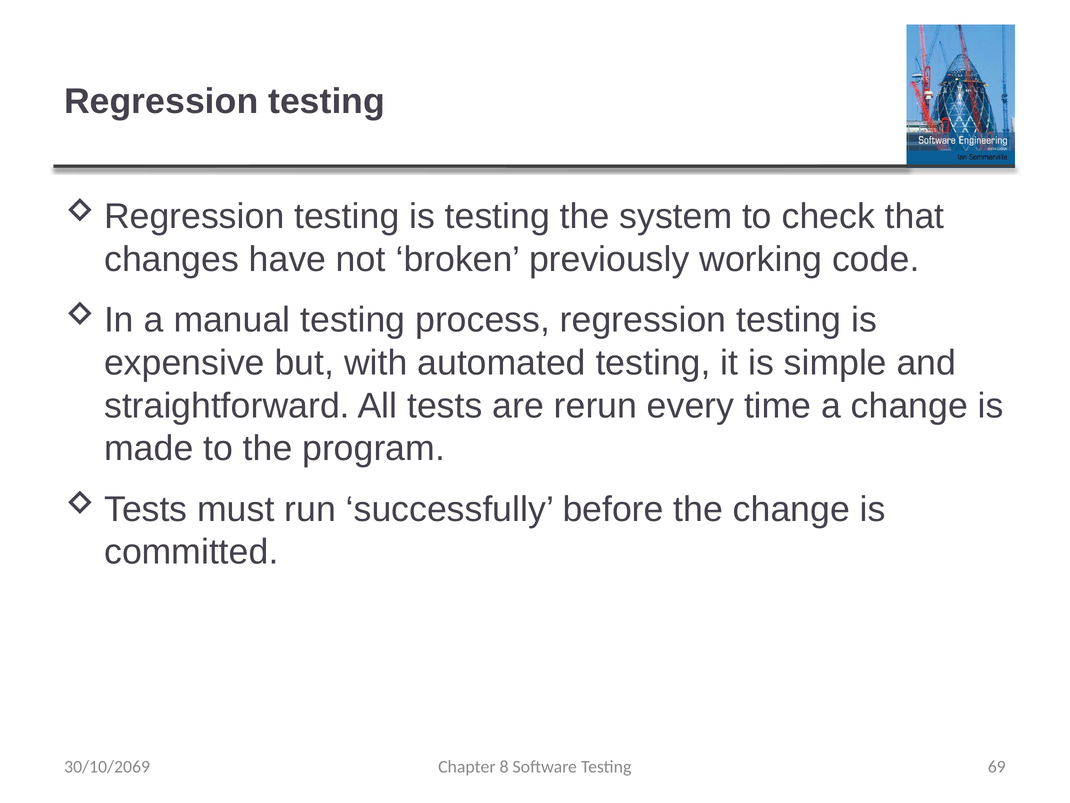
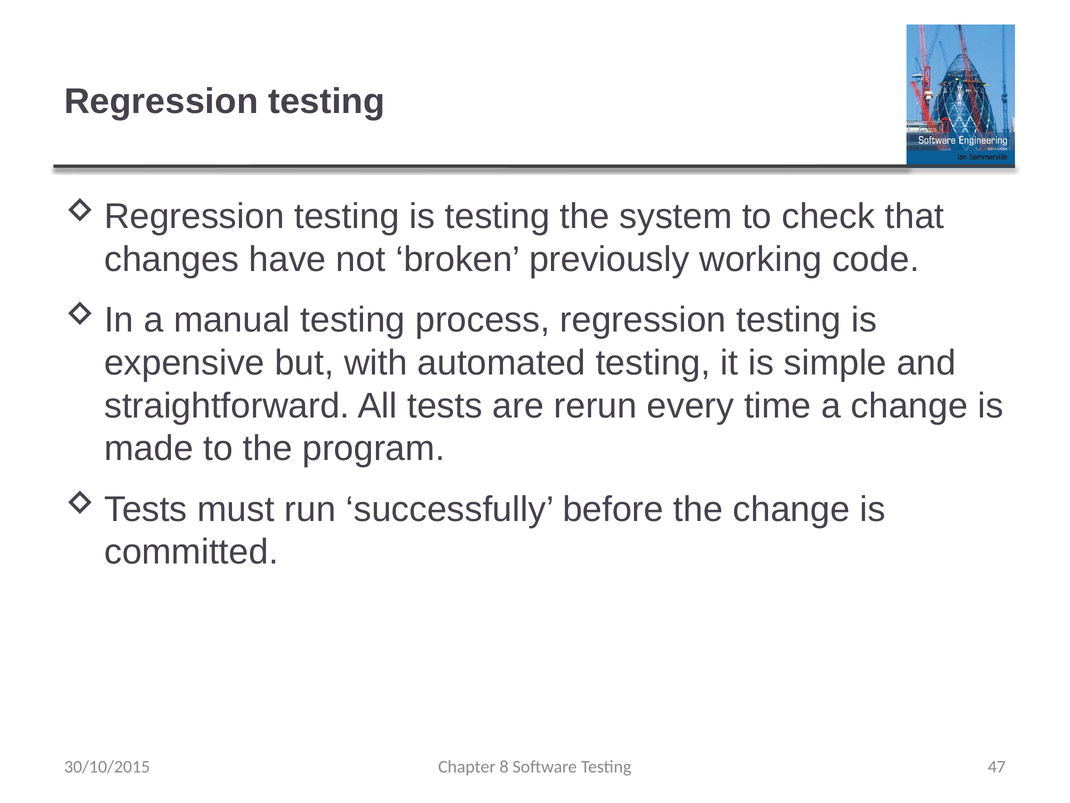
69: 69 -> 47 (997, 766)
30/10/2069: 30/10/2069 -> 30/10/2015 (107, 766)
